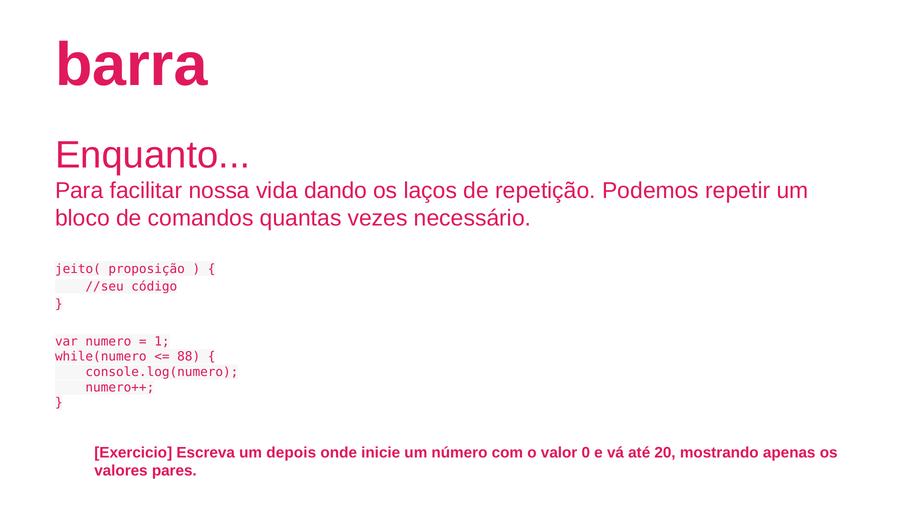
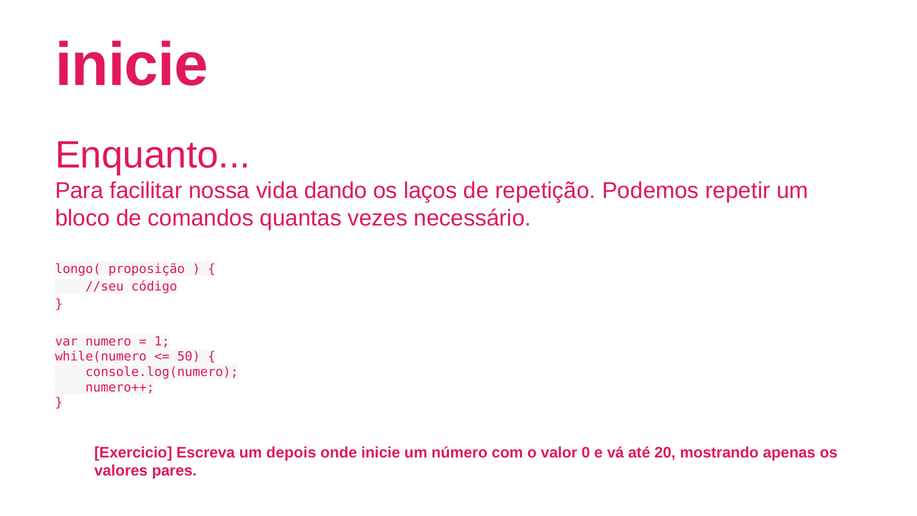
barra: barra -> inicie (132, 65)
jeito(: jeito( -> longo( (78, 269)
88: 88 -> 50 (189, 357)
